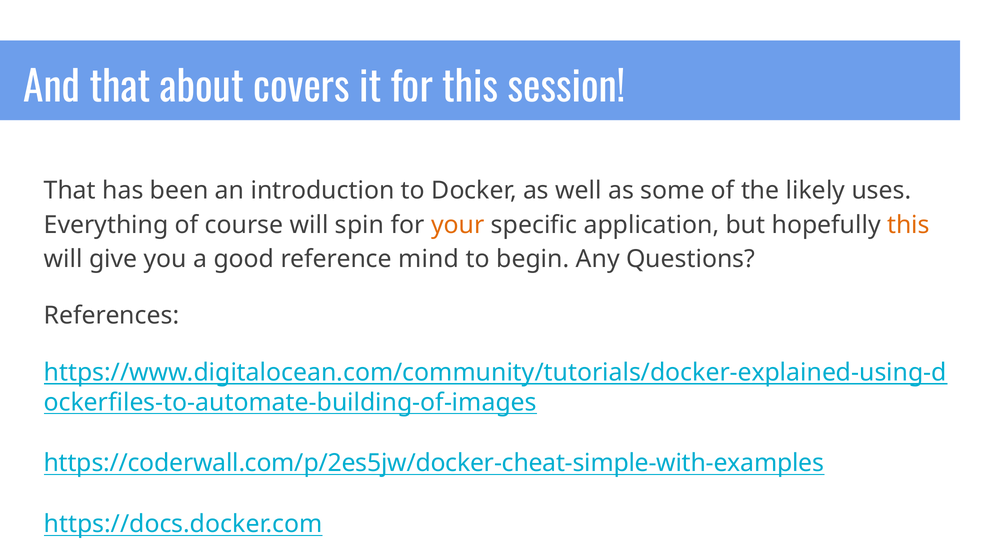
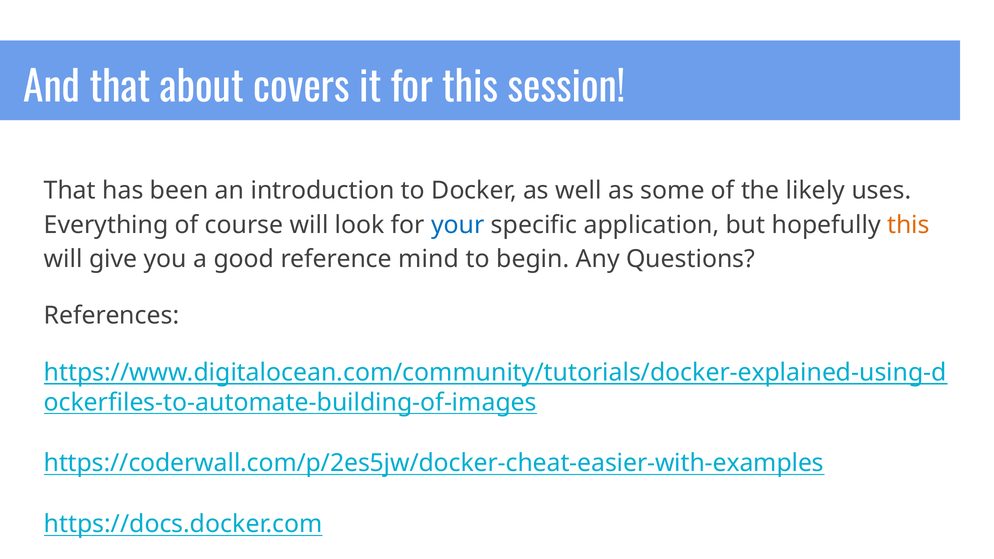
spin: spin -> look (360, 225)
your colour: orange -> blue (458, 225)
https://coderwall.com/p/2es5jw/docker-cheat-simple-with-examples: https://coderwall.com/p/2es5jw/docker-cheat-simple-with-examples -> https://coderwall.com/p/2es5jw/docker-cheat-easier-with-examples (434, 463)
